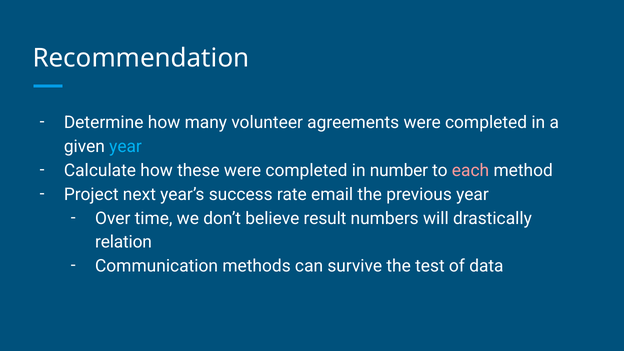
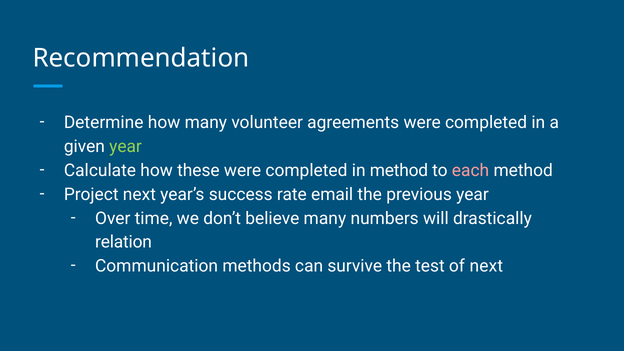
year colour: light blue -> light green (126, 147)
in number: number -> method (399, 170)
believe result: result -> many (325, 218)
of data: data -> next (486, 266)
